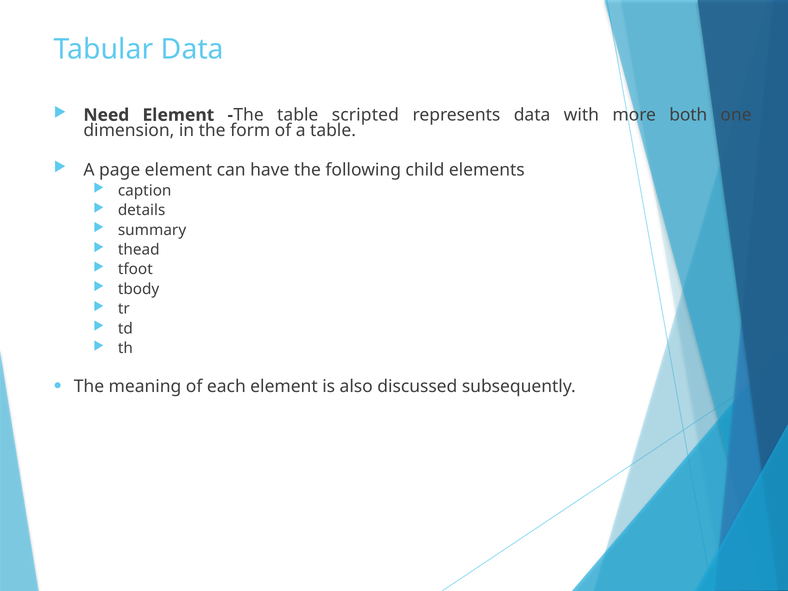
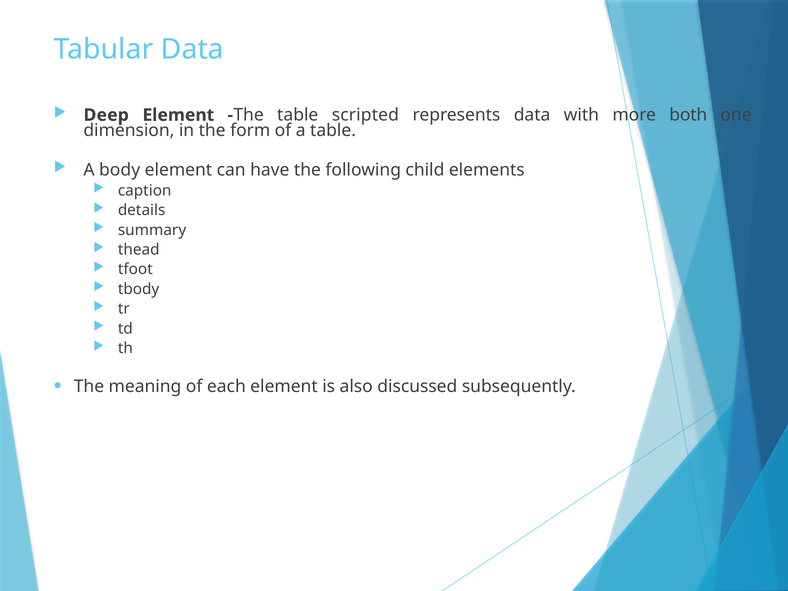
Need: Need -> Deep (106, 115)
page: page -> body (120, 170)
